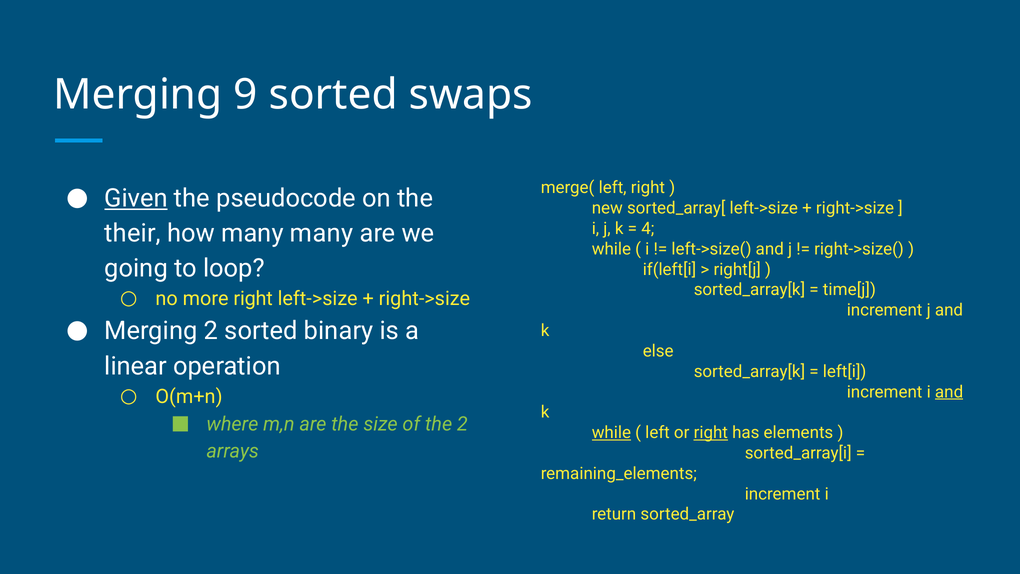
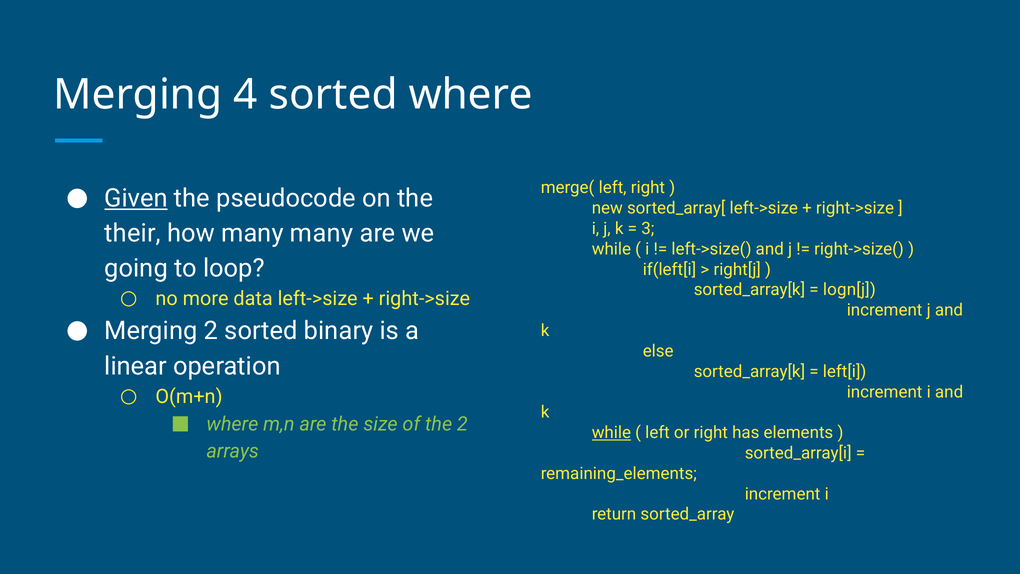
9: 9 -> 4 (246, 95)
sorted swaps: swaps -> where (471, 95)
4: 4 -> 3 (648, 229)
time[j: time[j -> logn[j (849, 290)
more right: right -> data (253, 299)
and underline: present -> none (949, 392)
right underline: present -> none (711, 433)
